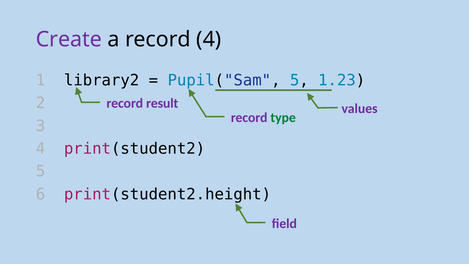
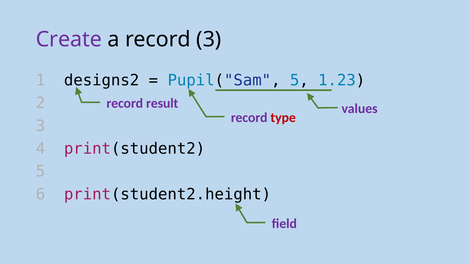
record 4: 4 -> 3 (209, 39)
library2: library2 -> designs2 (102, 80)
type colour: green -> red (283, 118)
